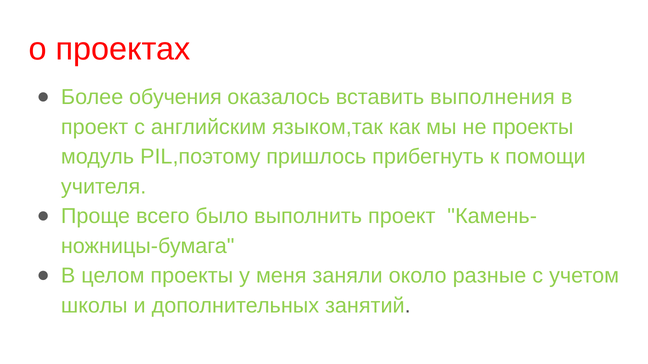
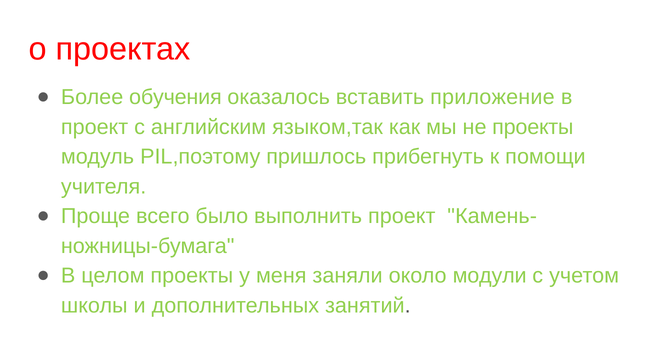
выполнения: выполнения -> приложение (492, 97)
разные: разные -> модули (490, 276)
